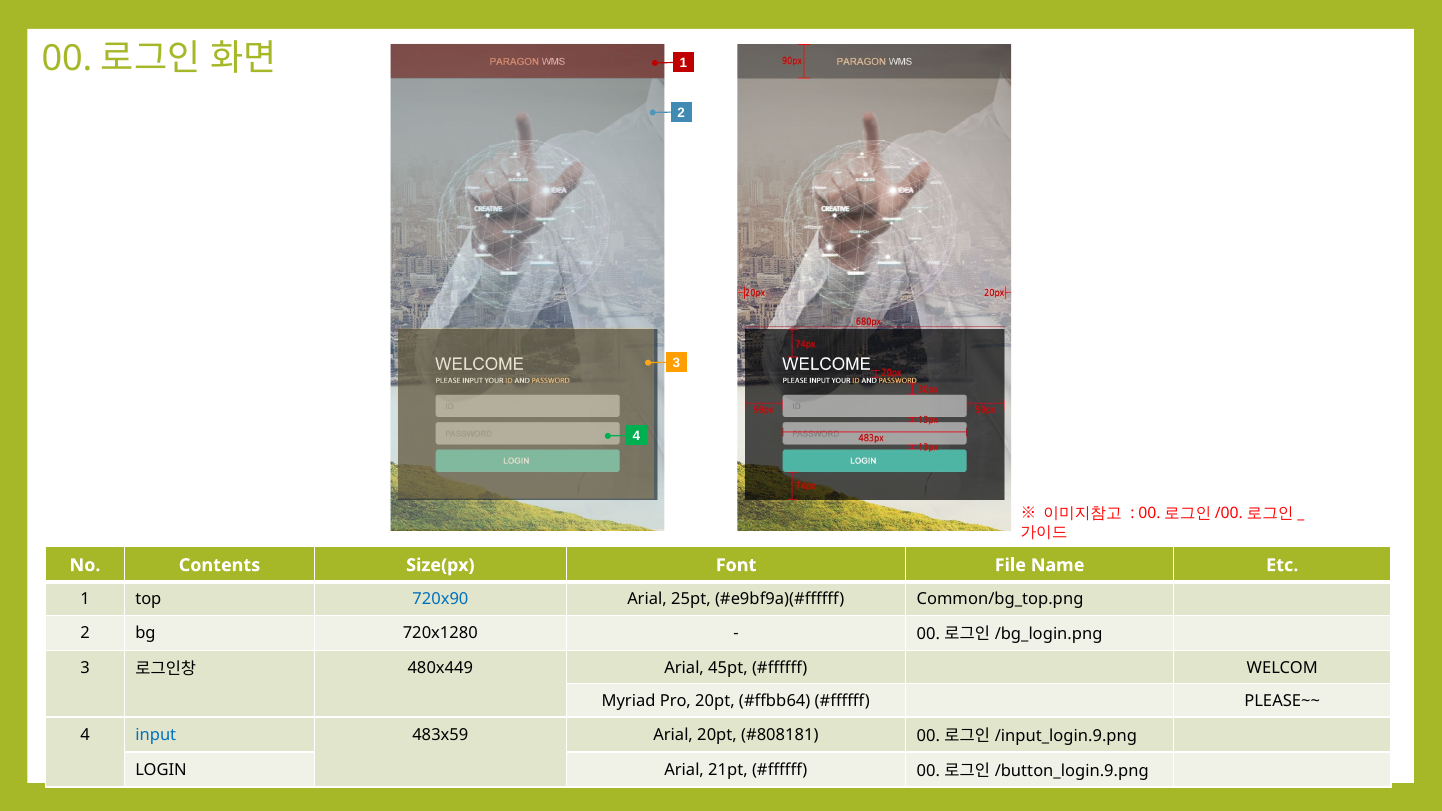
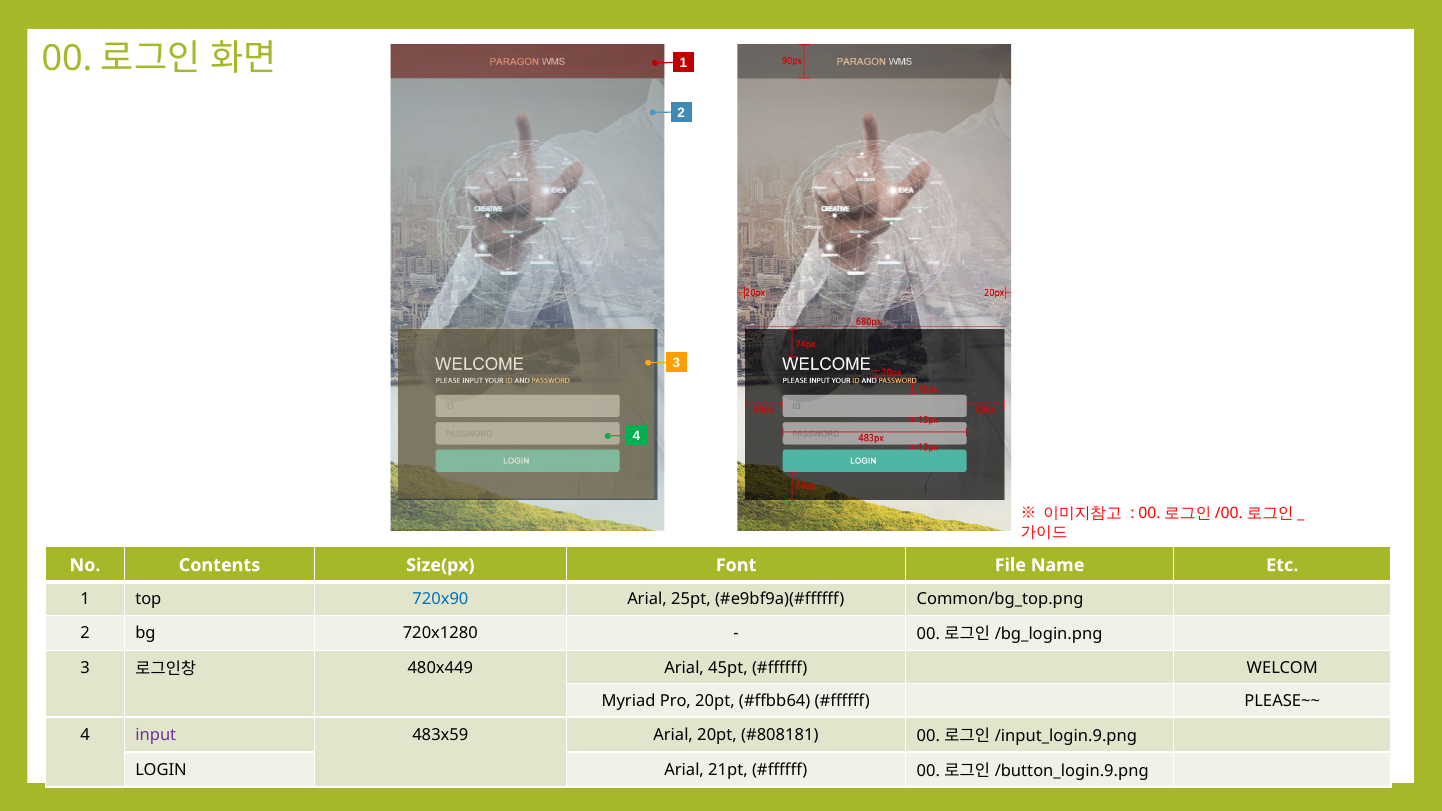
input colour: blue -> purple (156, 735)
